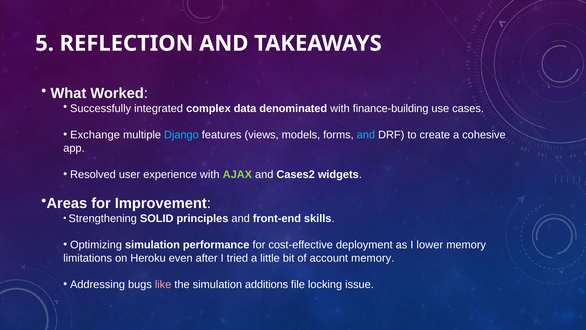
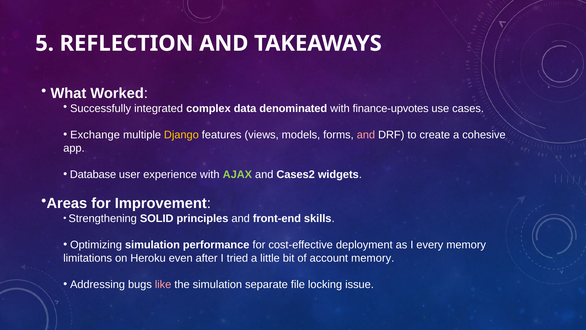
finance-building: finance-building -> finance-upvotes (391, 108)
Django colour: light blue -> yellow (181, 135)
and colour: light blue -> pink (366, 135)
Resolved: Resolved -> Database (93, 174)
lower: lower -> every (430, 245)
additions: additions -> separate (266, 284)
